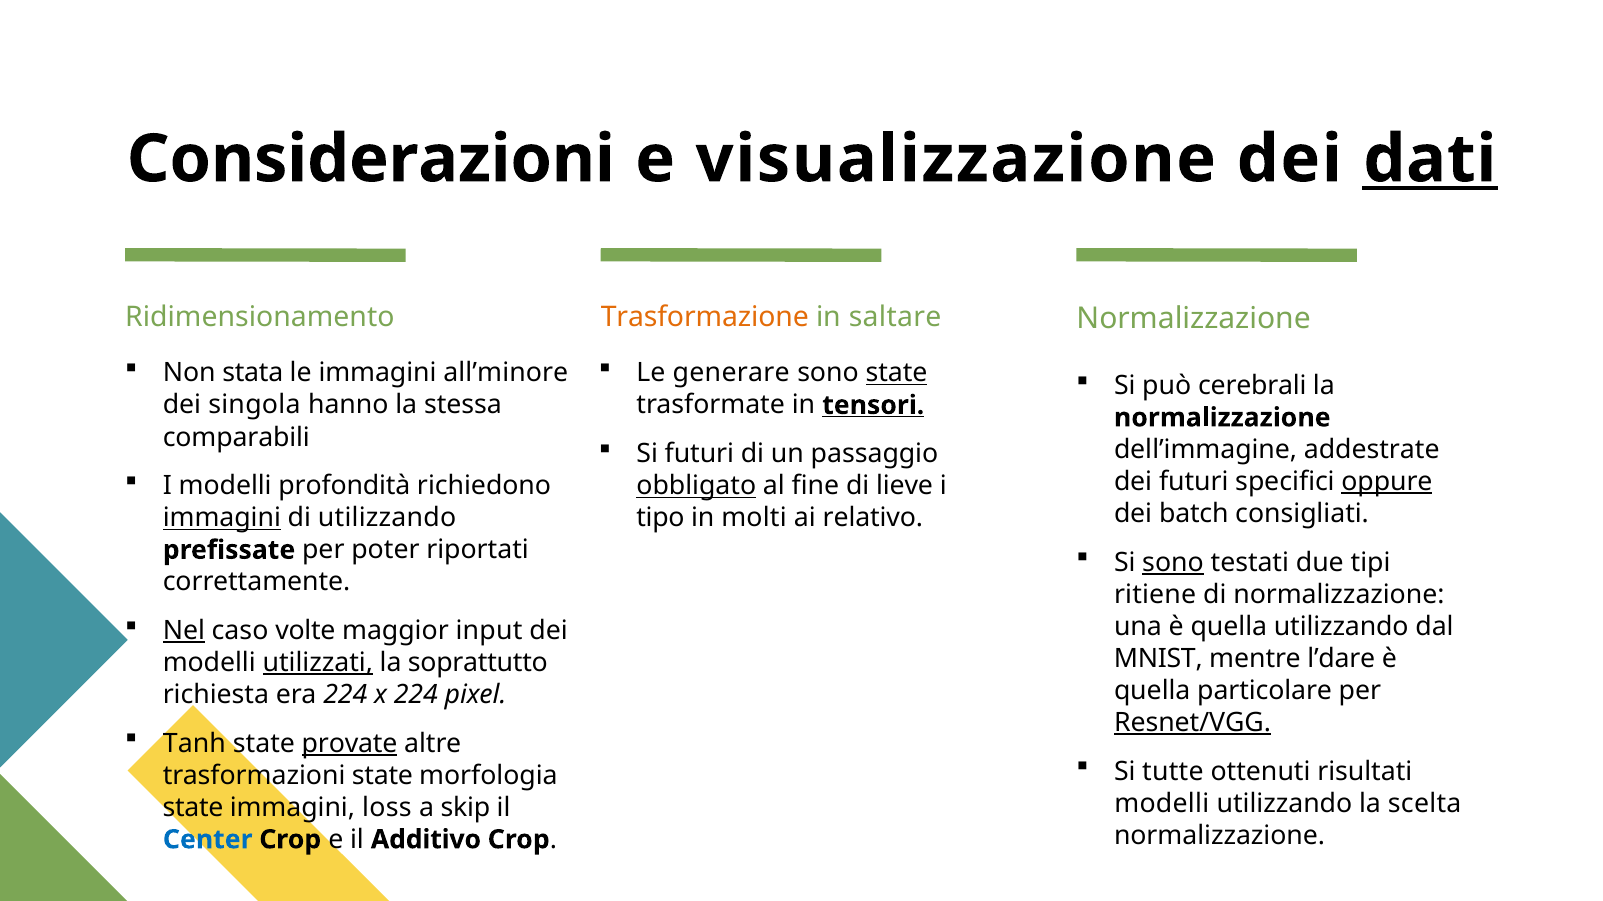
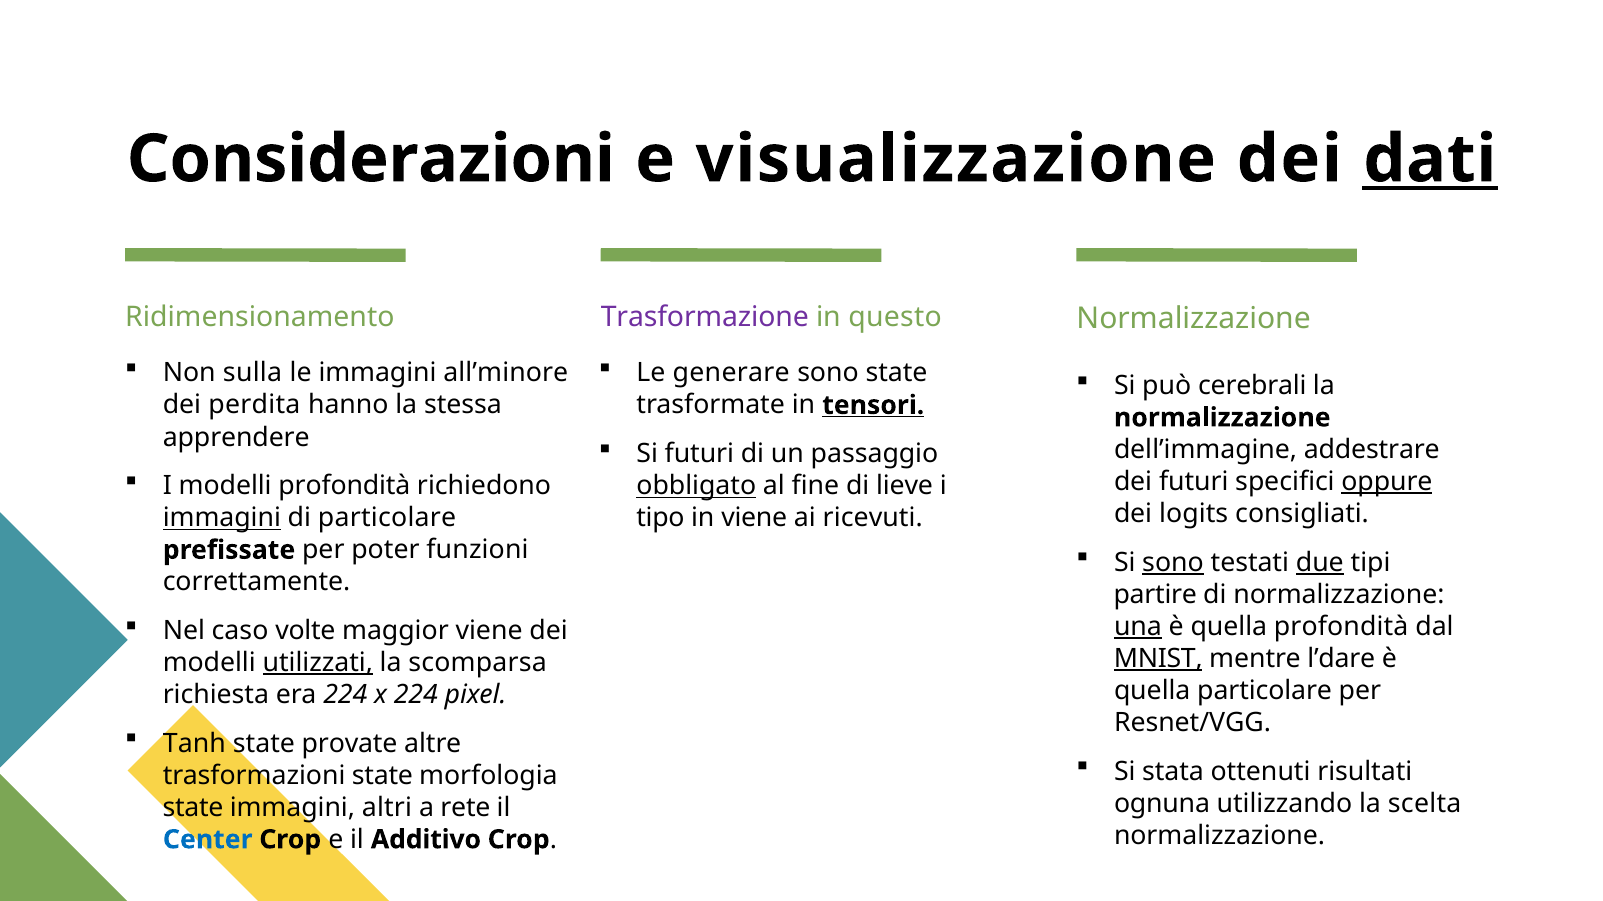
Trasformazione colour: orange -> purple (705, 318)
saltare: saltare -> questo (895, 318)
stata: stata -> sulla (253, 373)
state underline: present -> none (897, 373)
singola: singola -> perdita (254, 405)
comparabili: comparabili -> apprendere (236, 438)
addestrate: addestrate -> addestrare (1372, 450)
batch: batch -> logits (1194, 514)
di utilizzando: utilizzando -> particolare (387, 518)
in molti: molti -> viene (754, 518)
relativo: relativo -> ricevuti (873, 518)
riportati: riportati -> funzioni (477, 550)
due underline: none -> present (1320, 563)
ritiene: ritiene -> partire (1155, 595)
Nel underline: present -> none (184, 631)
maggior input: input -> viene (489, 631)
una underline: none -> present (1138, 627)
quella utilizzando: utilizzando -> profondità (1341, 627)
MNIST underline: none -> present (1158, 659)
soprattutto: soprattutto -> scomparsa (478, 663)
Resnet/VGG underline: present -> none (1192, 723)
provate underline: present -> none (350, 744)
tutte: tutte -> stata (1173, 772)
modelli: modelli -> ognuna (1162, 804)
loss: loss -> altri (387, 808)
skip: skip -> rete (465, 808)
